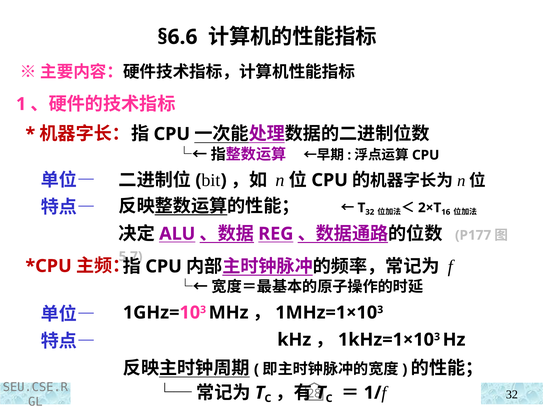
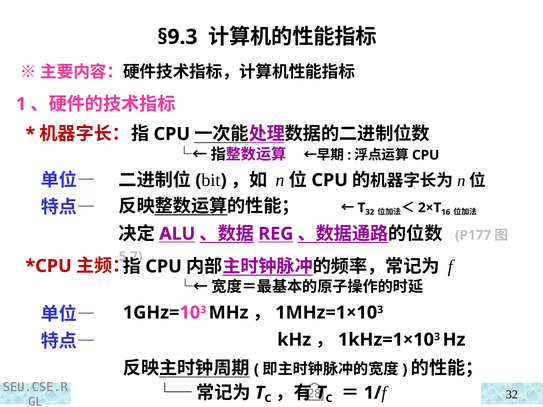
§6.6: §6.6 -> §9.3 (177, 37)
